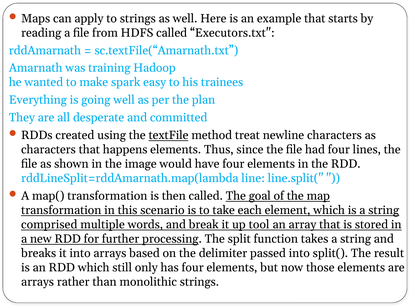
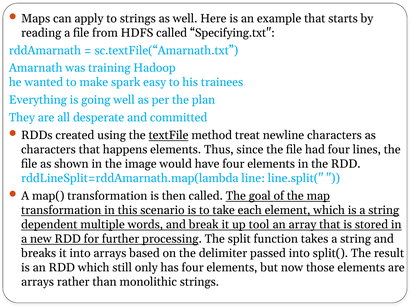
Executors.txt: Executors.txt -> Specifying.txt (232, 33)
comprised: comprised -> dependent (49, 225)
